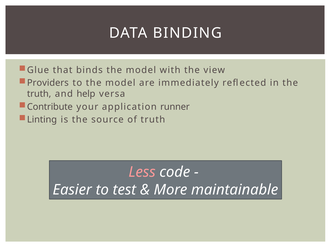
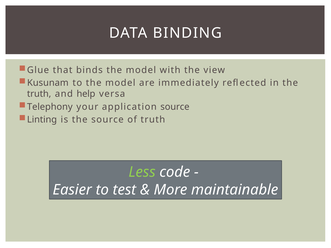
Providers: Providers -> Kusunam (48, 83)
Contribute: Contribute -> Telephony (50, 107)
application runner: runner -> source (175, 107)
Less colour: pink -> light green (142, 172)
